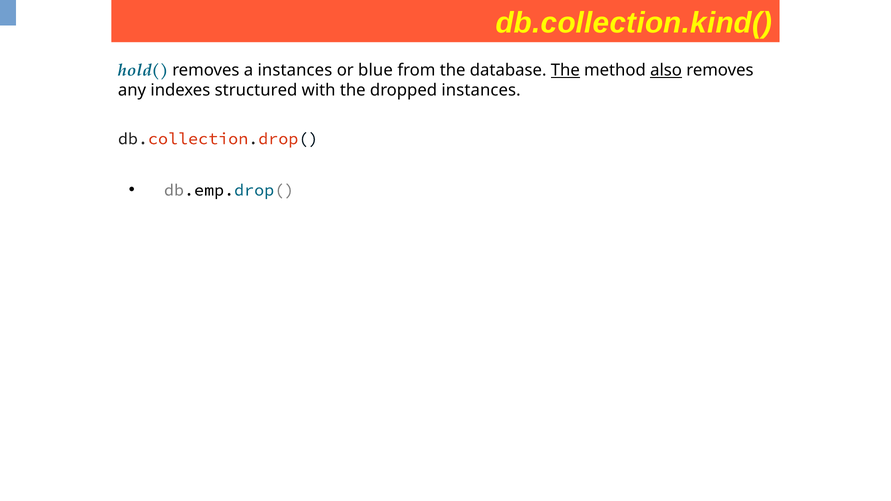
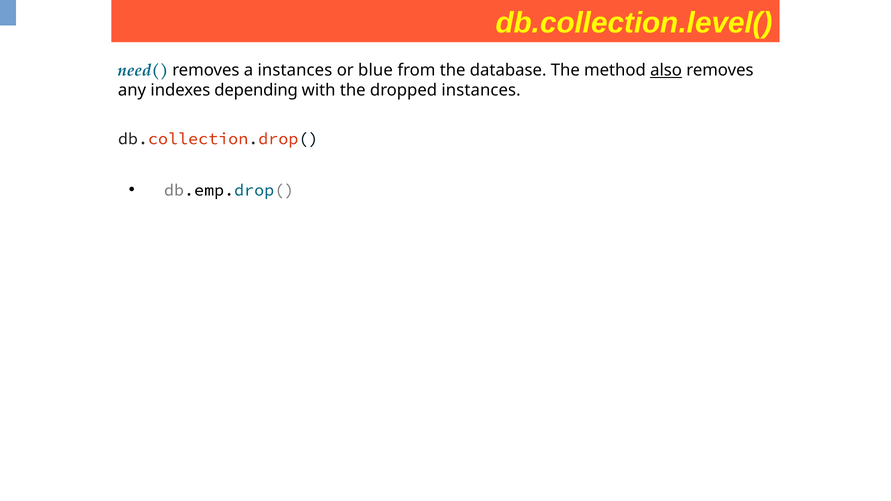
db.collection.kind(: db.collection.kind( -> db.collection.level( (634, 23)
hold(: hold( -> need( (143, 70)
The underline: present -> none (565, 70)
structured: structured -> depending (256, 90)
